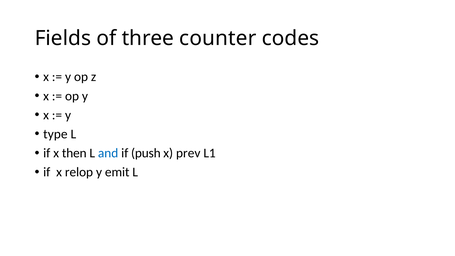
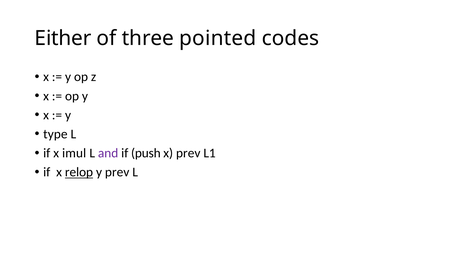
Fields: Fields -> Either (63, 38)
counter: counter -> pointed (218, 38)
then: then -> imul (74, 153)
and colour: blue -> purple (108, 153)
relop underline: none -> present (79, 172)
y emit: emit -> prev (117, 172)
